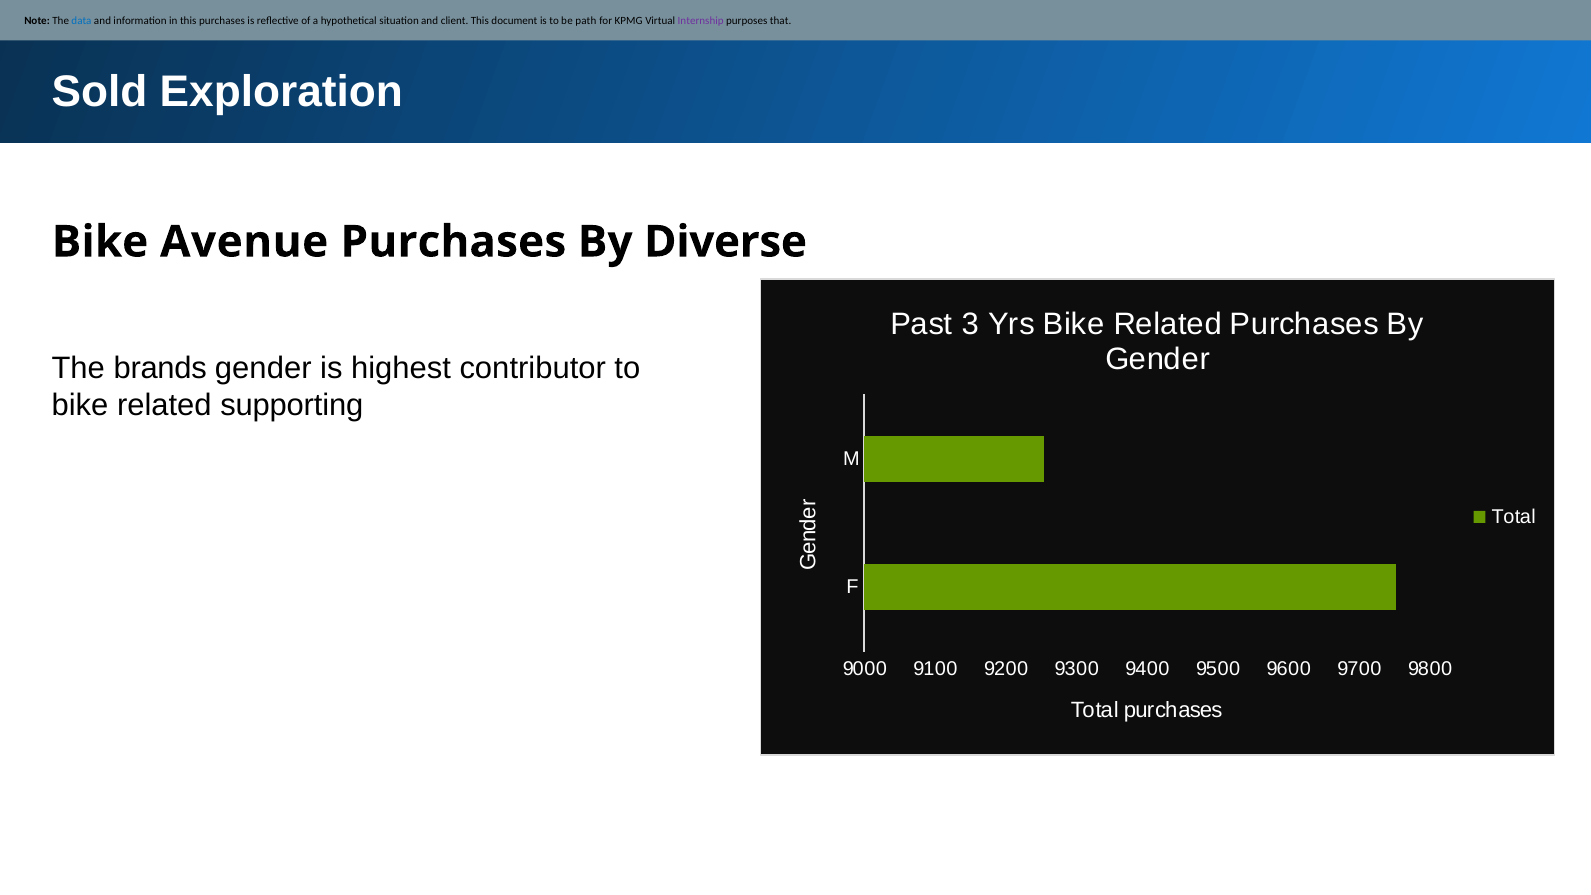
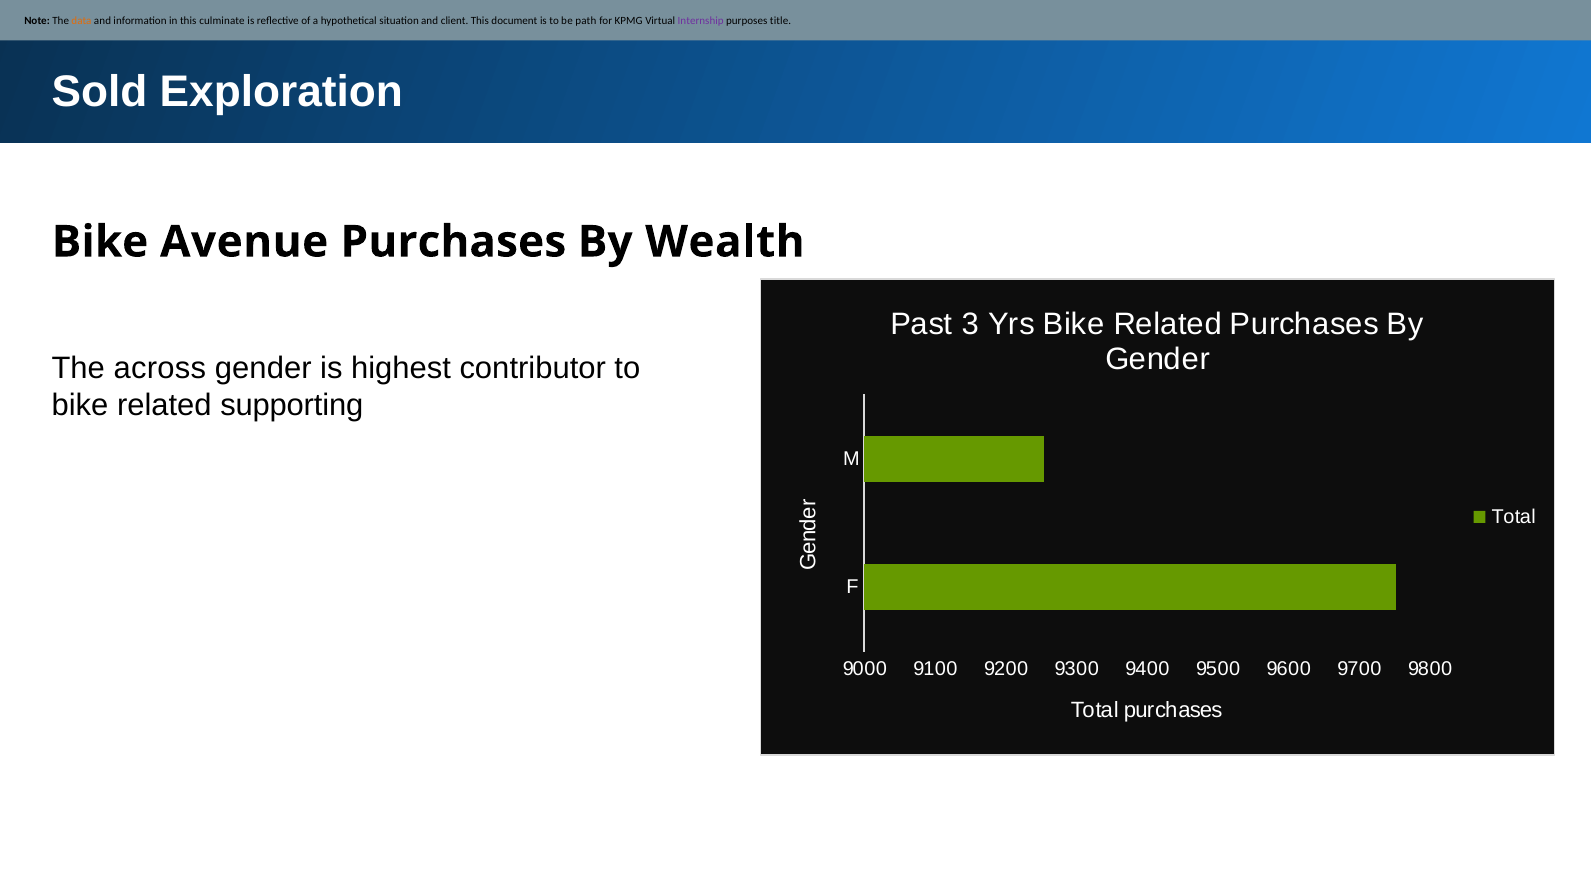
data colour: blue -> orange (81, 20)
this purchases: purchases -> culminate (222, 20)
that: that -> title (781, 20)
Diverse: Diverse -> Wealth (725, 242)
brands: brands -> across (160, 368)
